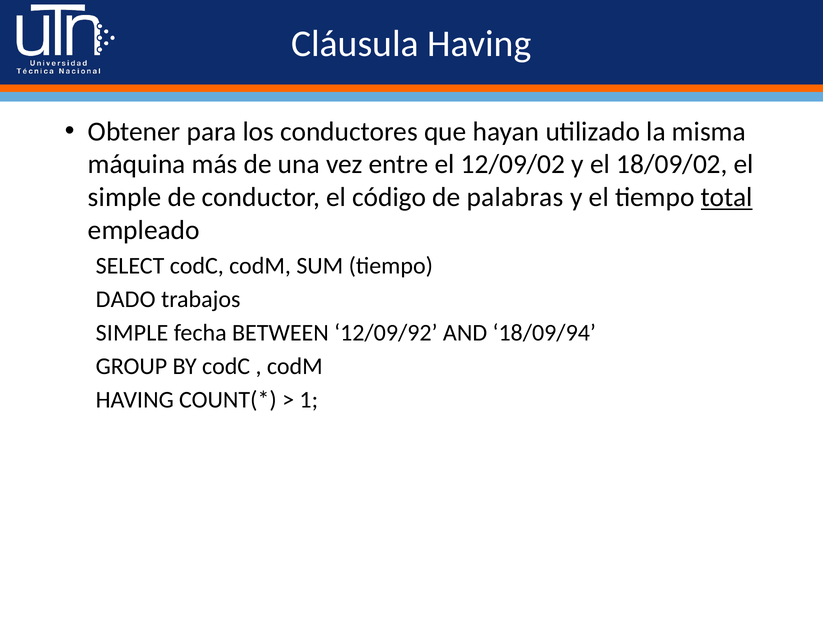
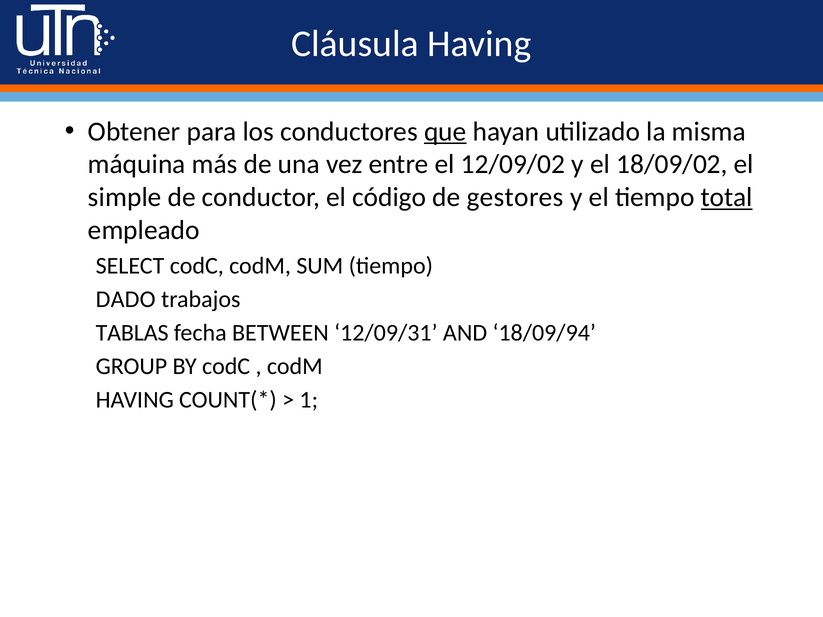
que underline: none -> present (445, 132)
palabras: palabras -> gestores (515, 197)
SIMPLE: SIMPLE -> TABLAS (132, 333)
12/09/92: 12/09/92 -> 12/09/31 (386, 333)
